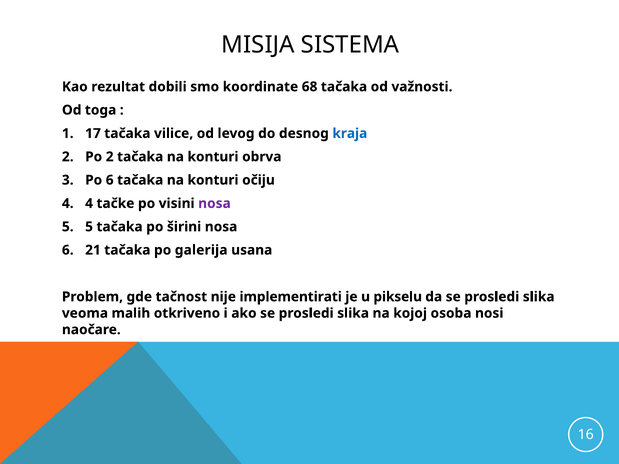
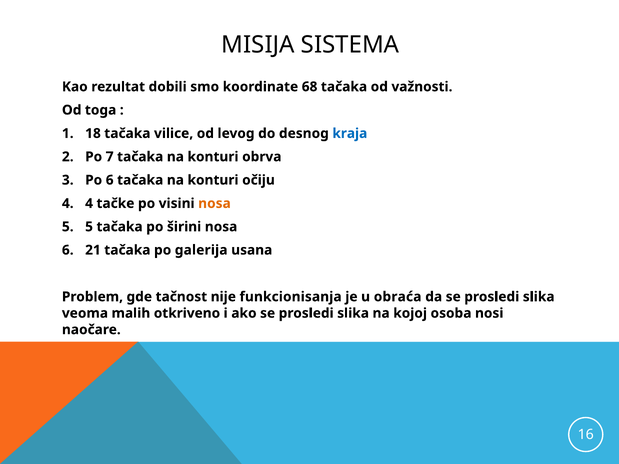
17: 17 -> 18 (93, 133)
Po 2: 2 -> 7 (110, 157)
nosa colour: purple -> orange (214, 204)
implementirati: implementirati -> funkcionisanja (291, 297)
pikselu: pikselu -> obraća (398, 297)
